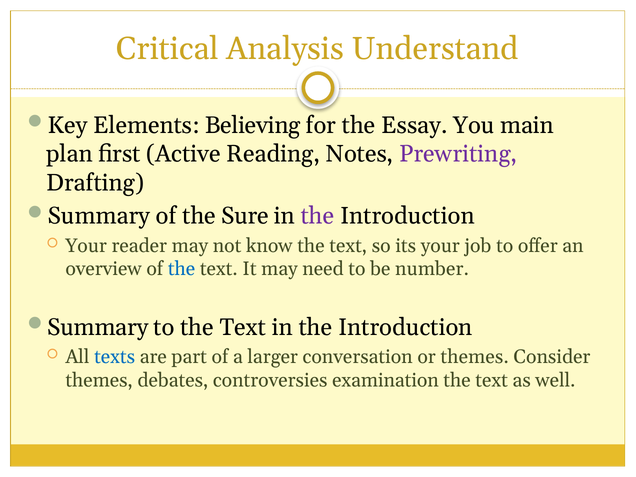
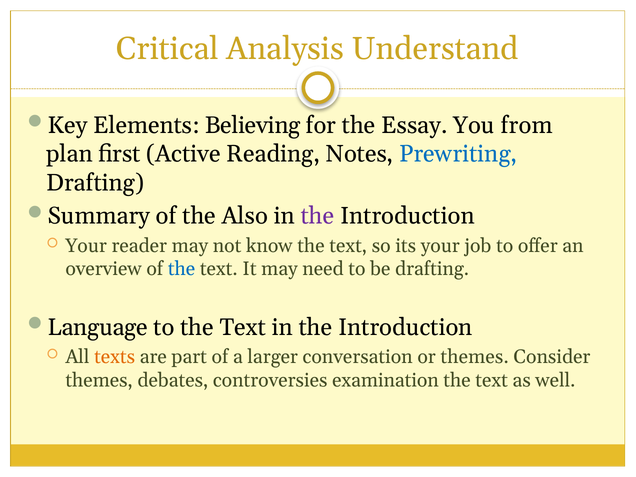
main: main -> from (527, 125)
Prewriting colour: purple -> blue (458, 154)
Sure: Sure -> Also (245, 216)
be number: number -> drafting (432, 269)
Summary: Summary -> Language (98, 327)
texts colour: blue -> orange (115, 357)
